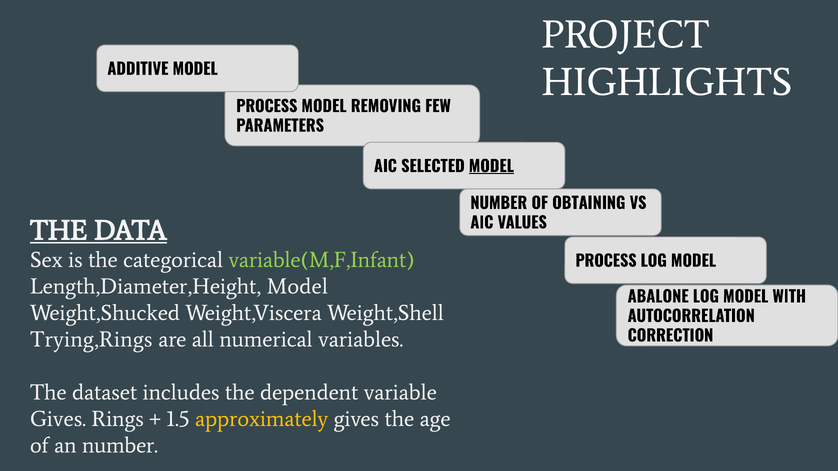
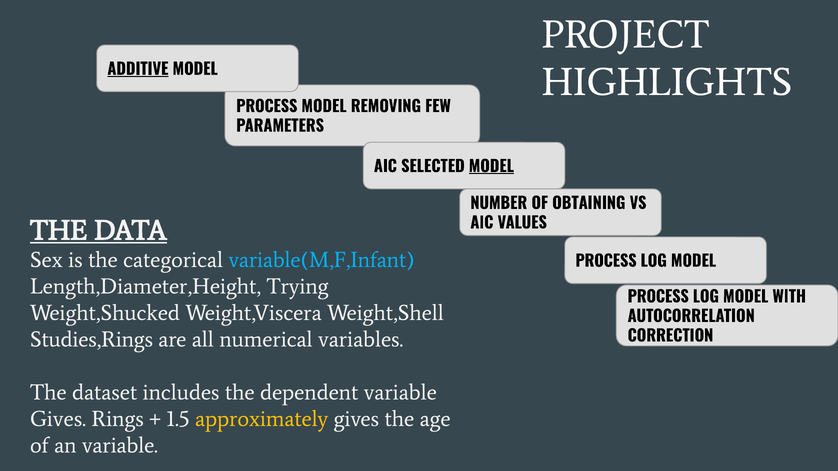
ADDITIVE underline: none -> present (138, 69)
variable(M,F,Infant colour: light green -> light blue (322, 260)
Length,Diameter,Height Model: Model -> Trying (298, 287)
ABALONE: ABALONE -> PROCESS (658, 297)
Trying,Rings: Trying,Rings -> Studies,Rings (92, 340)
an number: number -> variable (120, 446)
